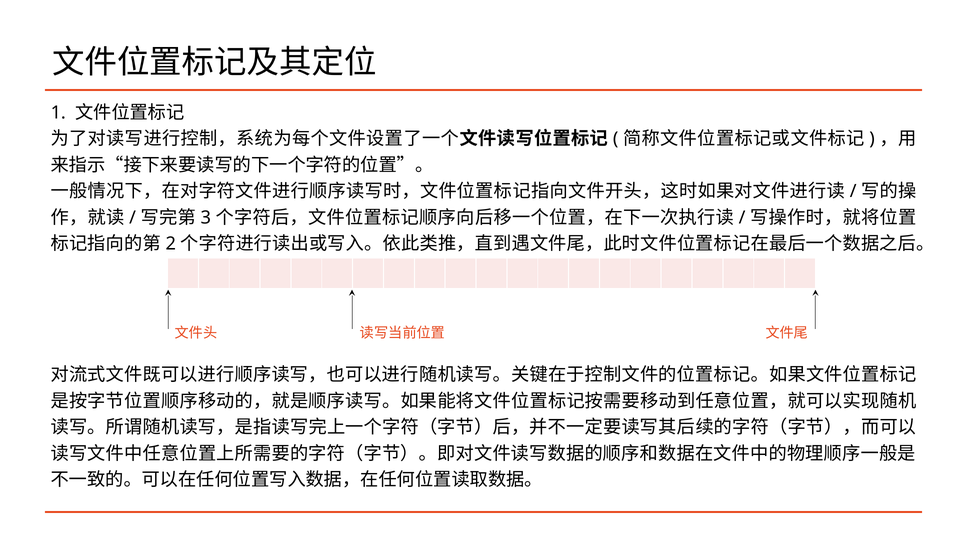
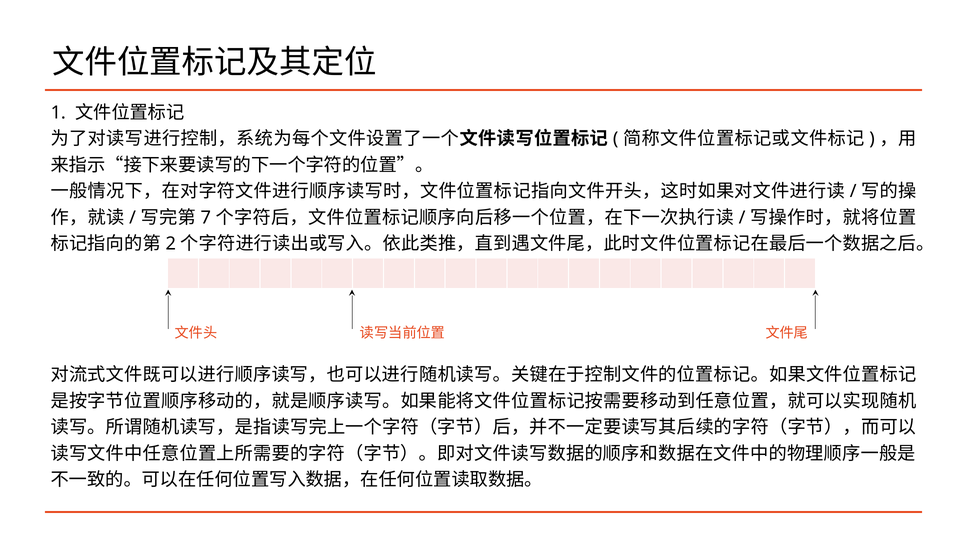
3: 3 -> 7 (206, 217)
